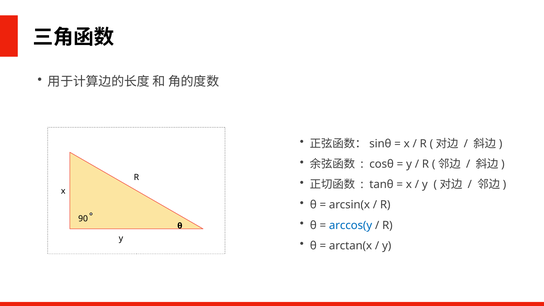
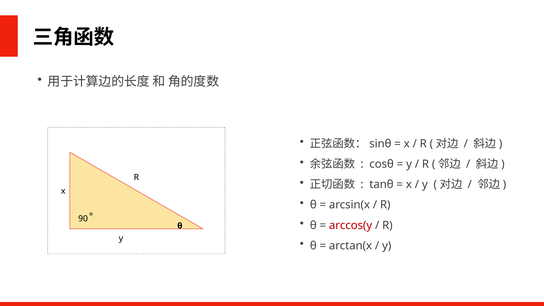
arccos(y colour: blue -> red (351, 225)
